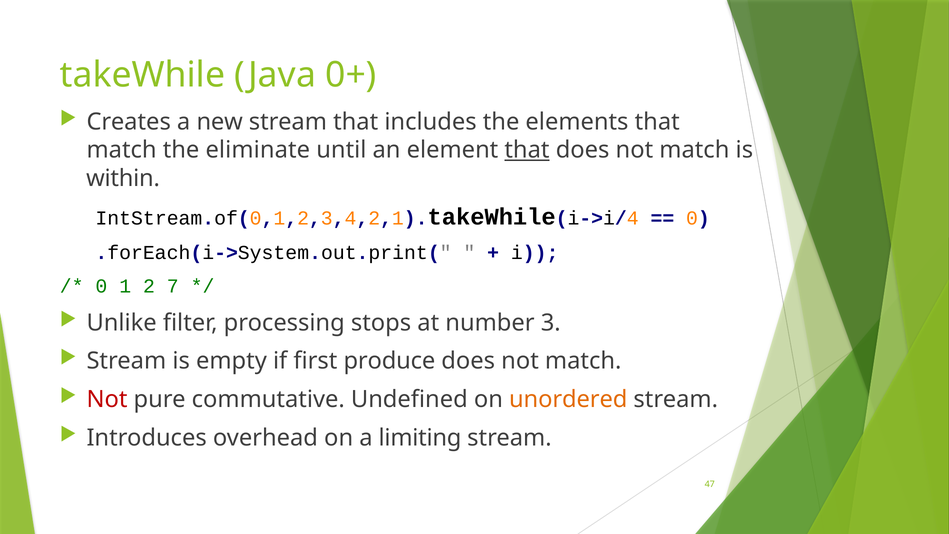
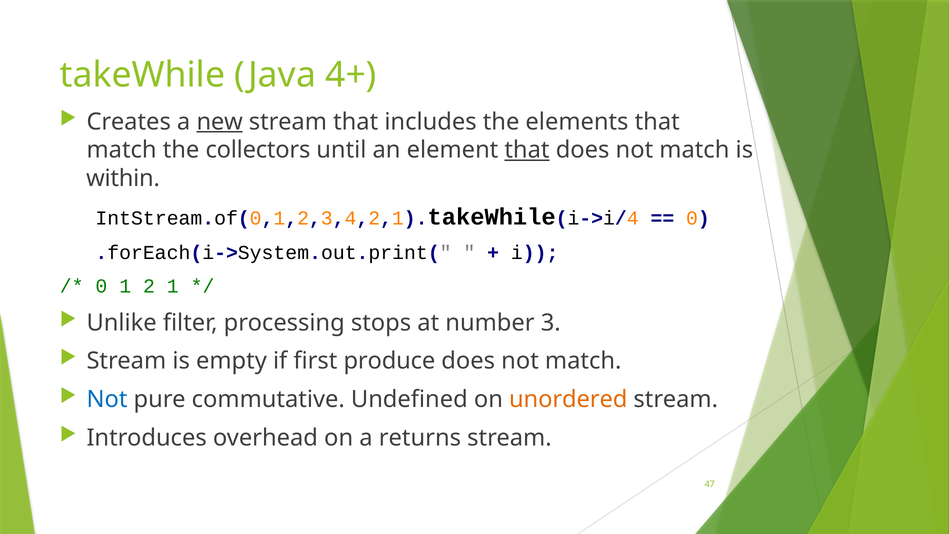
0+: 0+ -> 4+ (351, 75)
new underline: none -> present (220, 122)
eliminate: eliminate -> collectors (258, 150)
2 7: 7 -> 1 (173, 286)
Not colour: red -> blue (107, 399)
limiting: limiting -> returns (420, 438)
